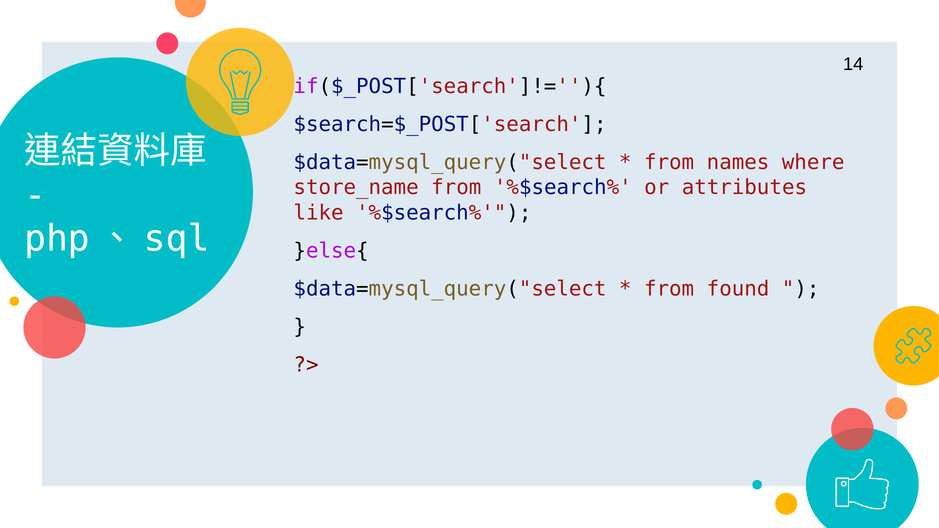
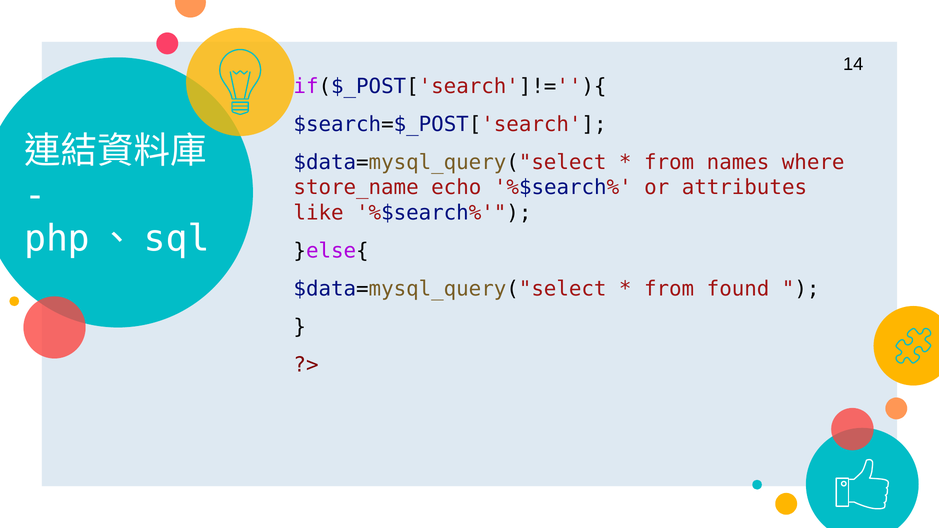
store_name from: from -> echo (456, 188)
